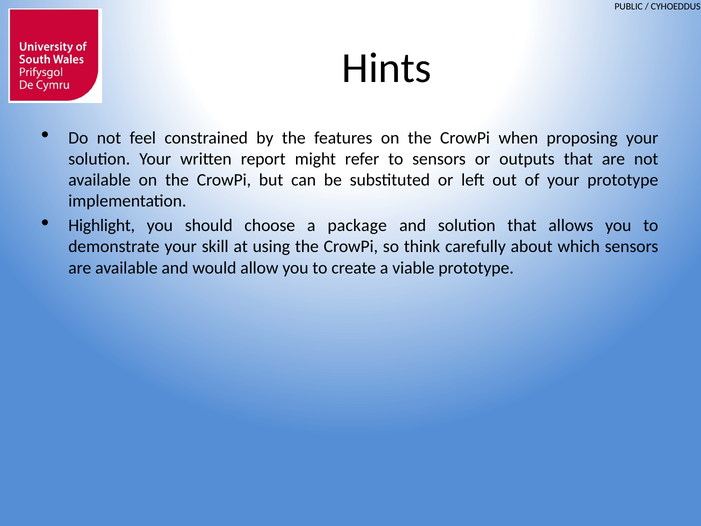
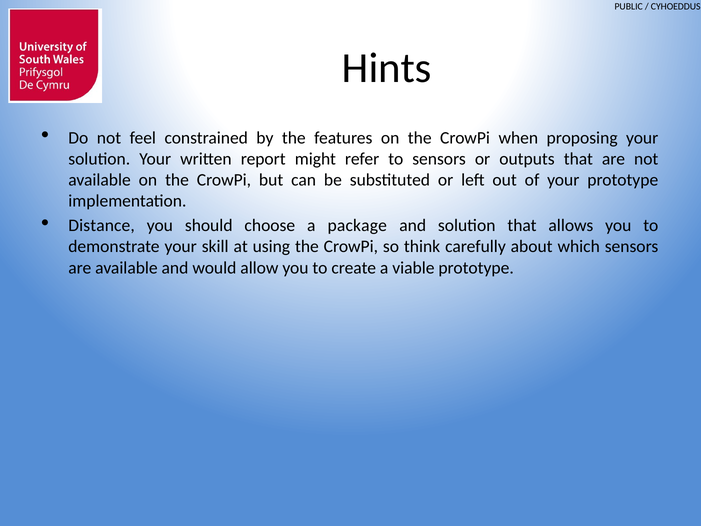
Highlight: Highlight -> Distance (102, 226)
